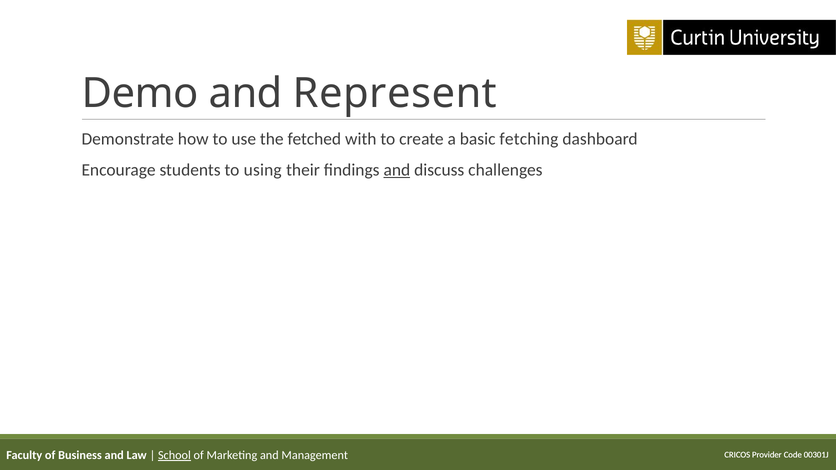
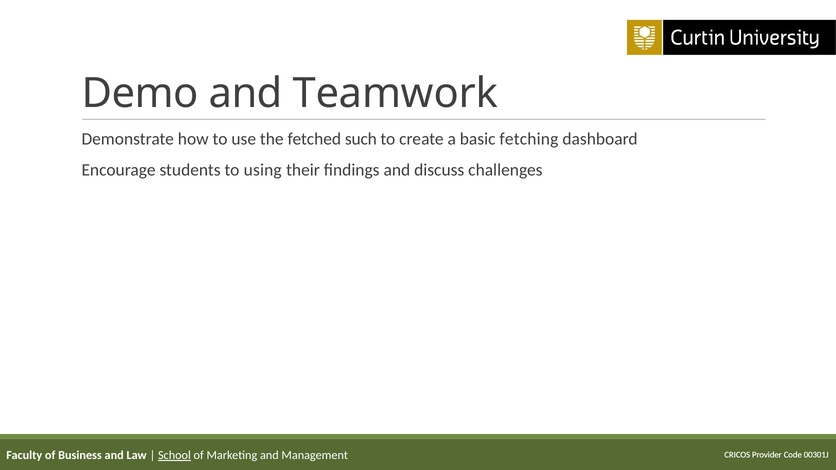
Represent: Represent -> Teamwork (395, 94)
with: with -> such (361, 139)
and underline: present -> none (397, 170)
